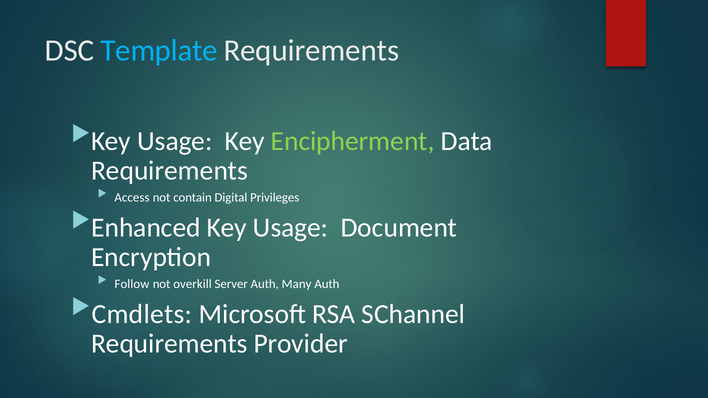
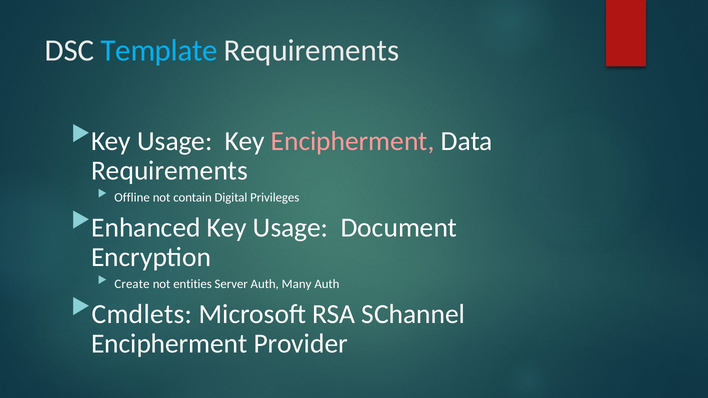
Encipherment colour: light green -> pink (353, 141)
Access: Access -> Offline (132, 197)
Follow: Follow -> Create (132, 284)
overkill: overkill -> entities (193, 284)
Requirements: Requirements -> Encipherment (169, 344)
